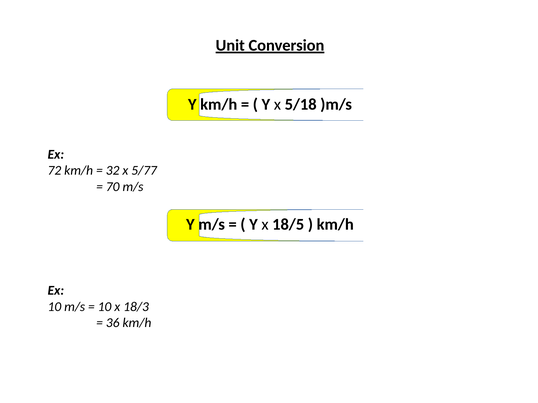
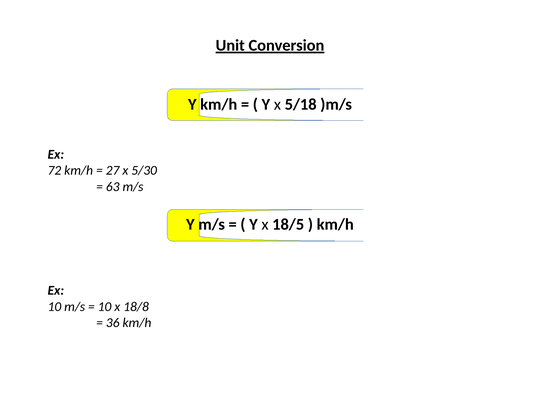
32: 32 -> 27 (113, 171)
5/77: 5/77 -> 5/30 (144, 171)
70: 70 -> 63 (113, 187)
18/3: 18/3 -> 18/8 (136, 307)
